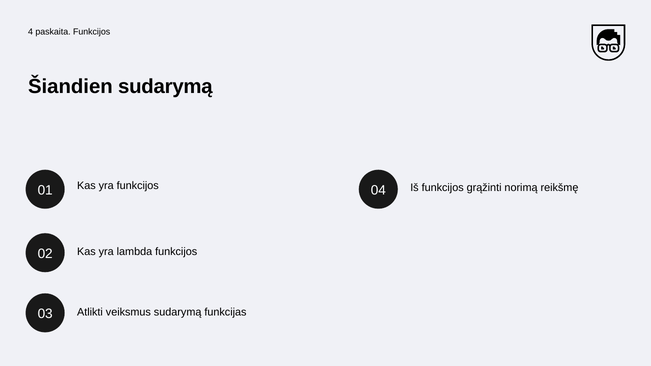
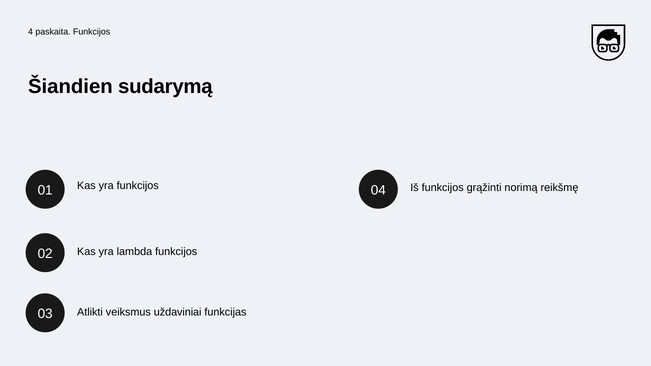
veiksmus sudarymą: sudarymą -> uždaviniai (178, 312)
